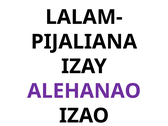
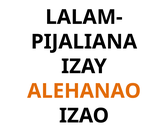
ALEHANAO colour: purple -> orange (84, 91)
